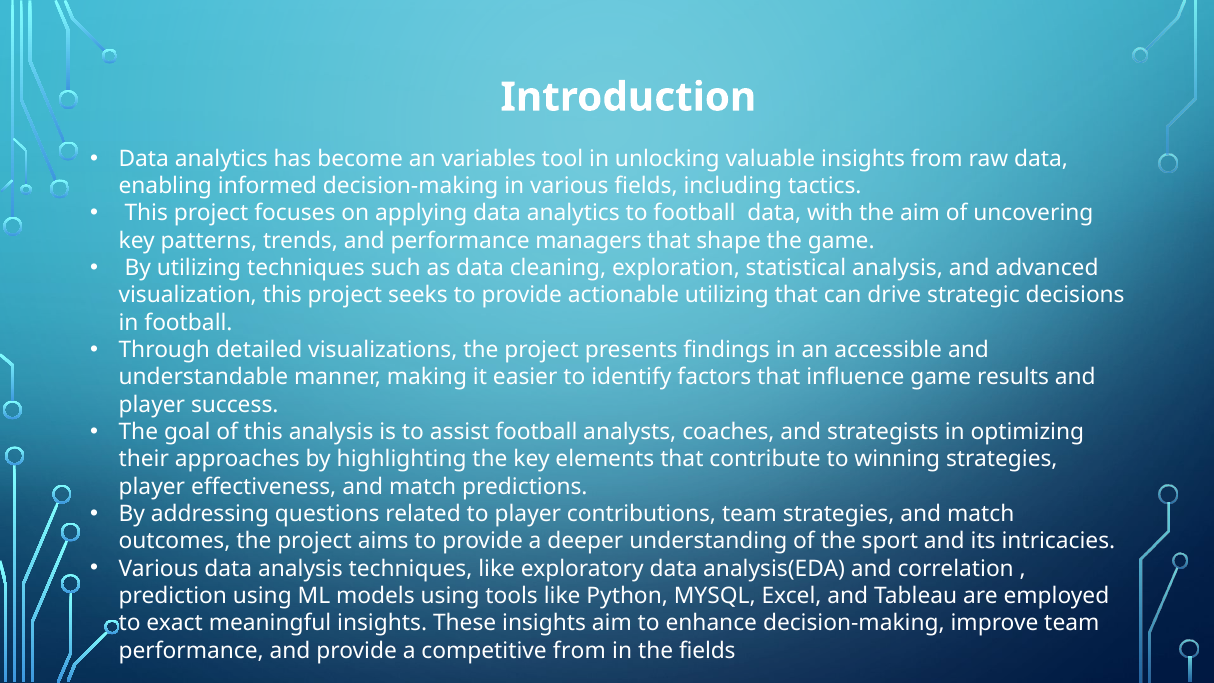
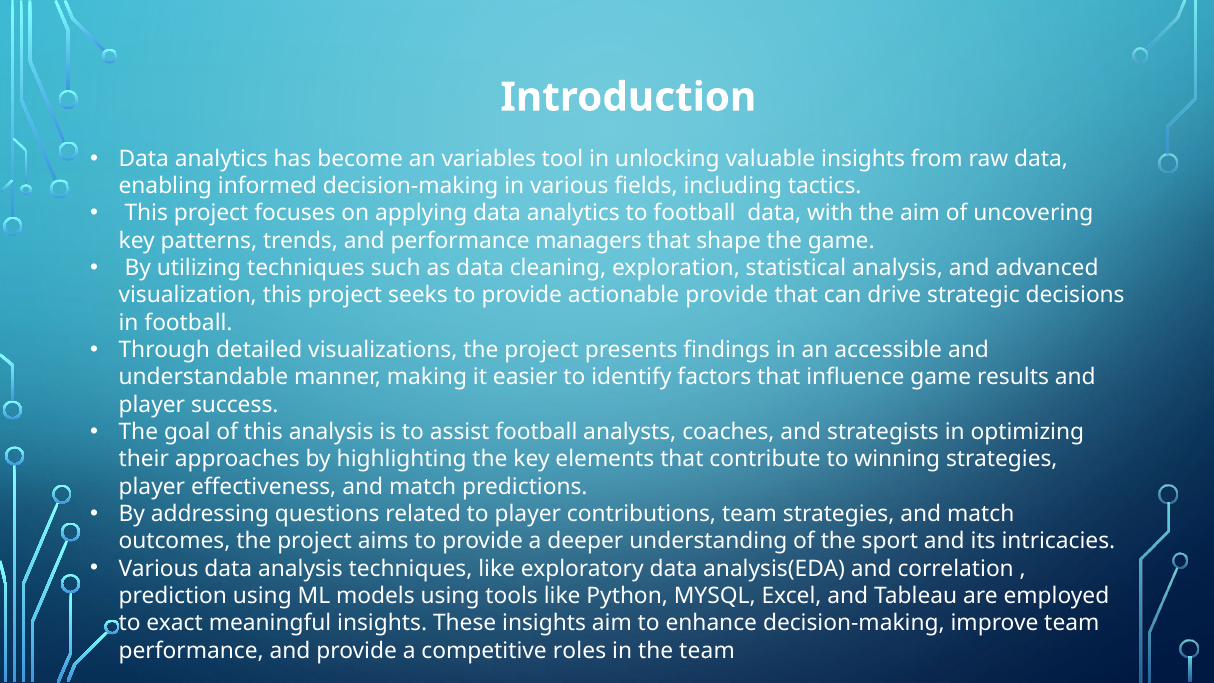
actionable utilizing: utilizing -> provide (727, 295)
competitive from: from -> roles (579, 650)
the fields: fields -> team (707, 650)
